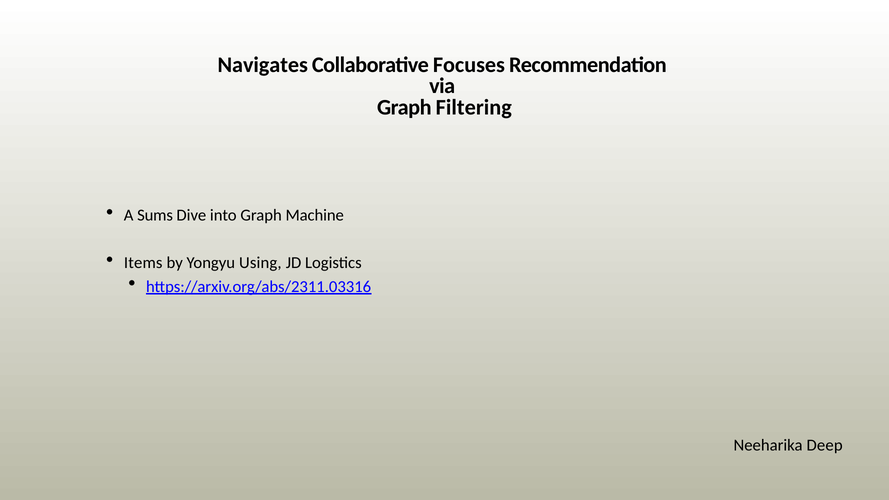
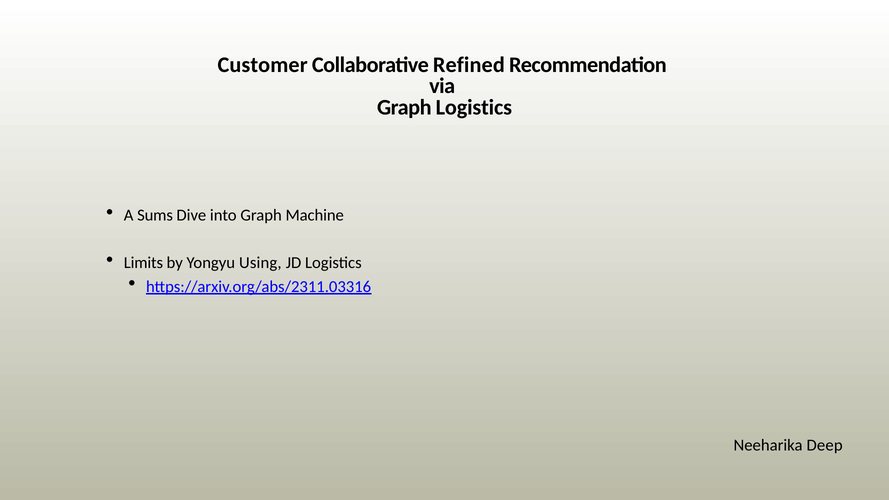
Navigates: Navigates -> Customer (263, 65)
Focuses: Focuses -> Refined (469, 65)
Graph Filtering: Filtering -> Logistics (474, 108)
Items: Items -> Limits (143, 263)
